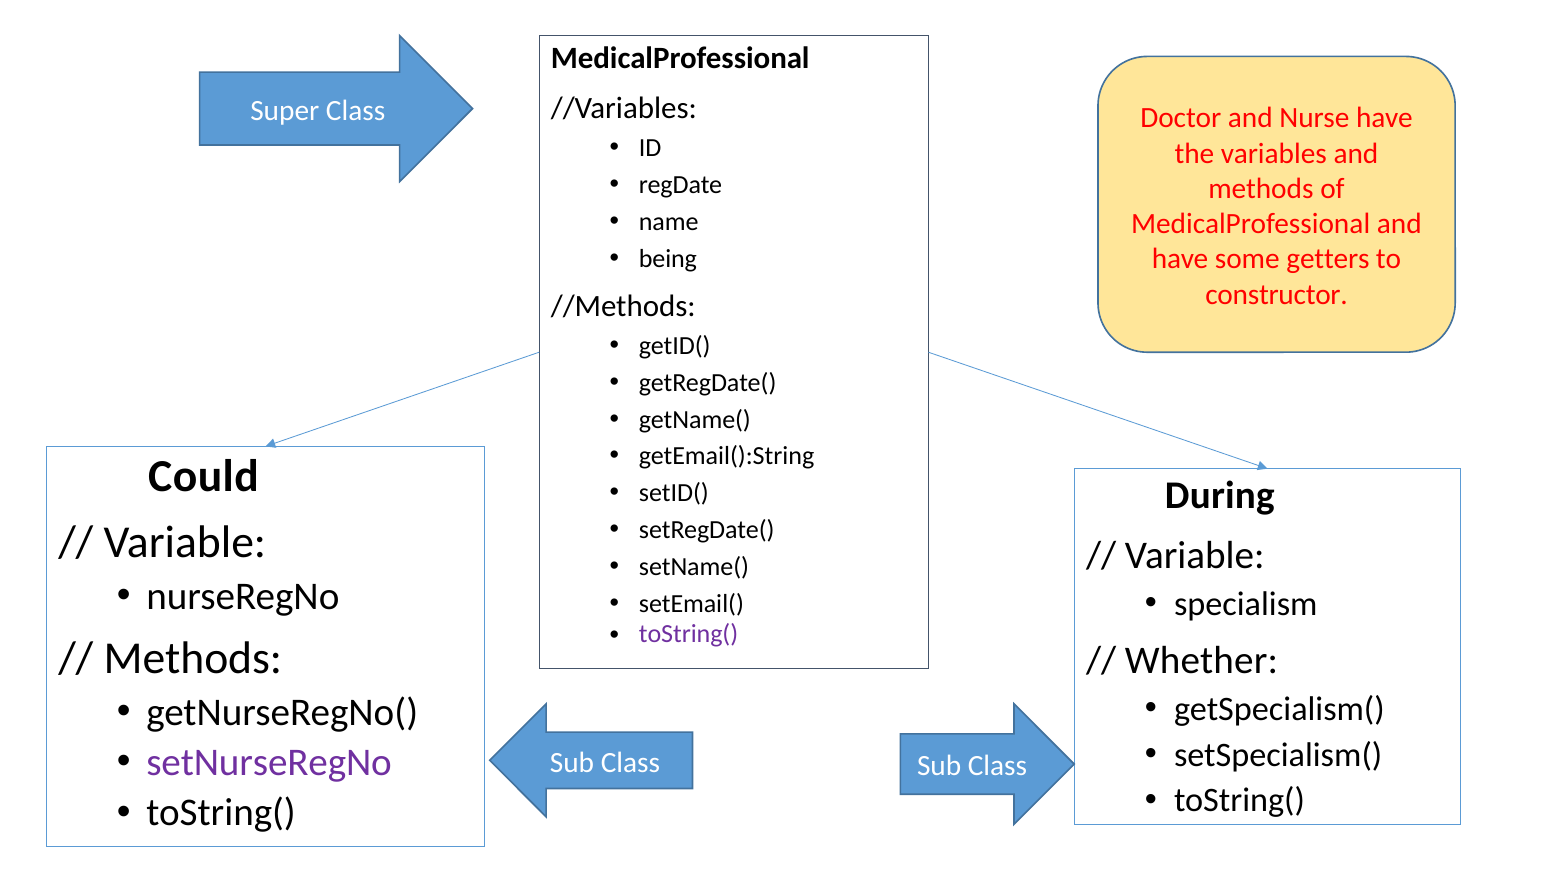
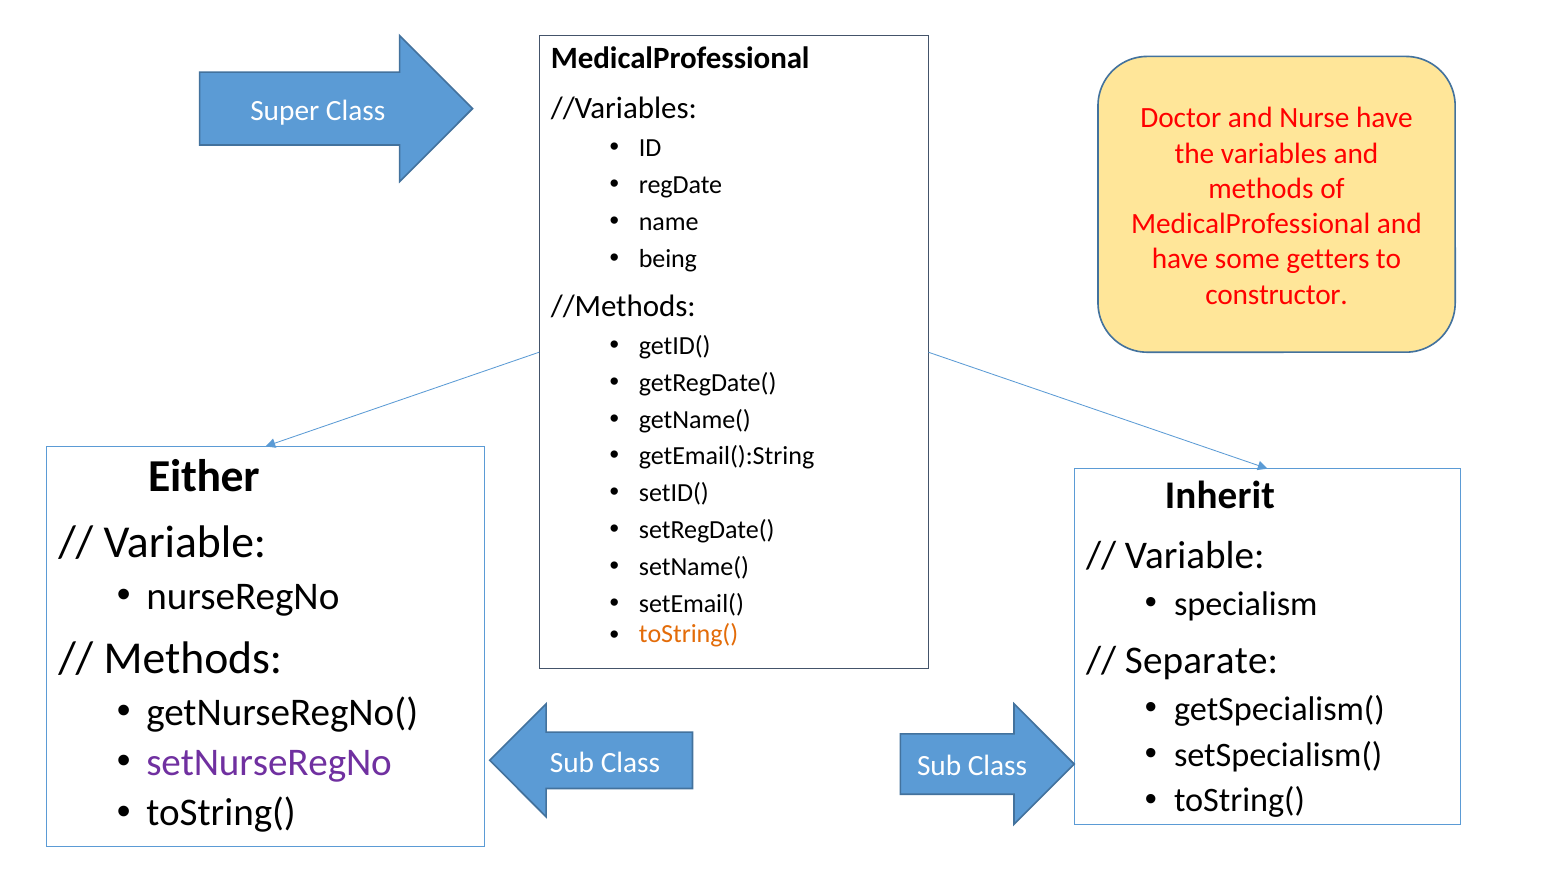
Could: Could -> Either (204, 476)
During: During -> Inherit (1220, 496)
toString( colour: purple -> orange (689, 634)
Whether: Whether -> Separate (1202, 660)
